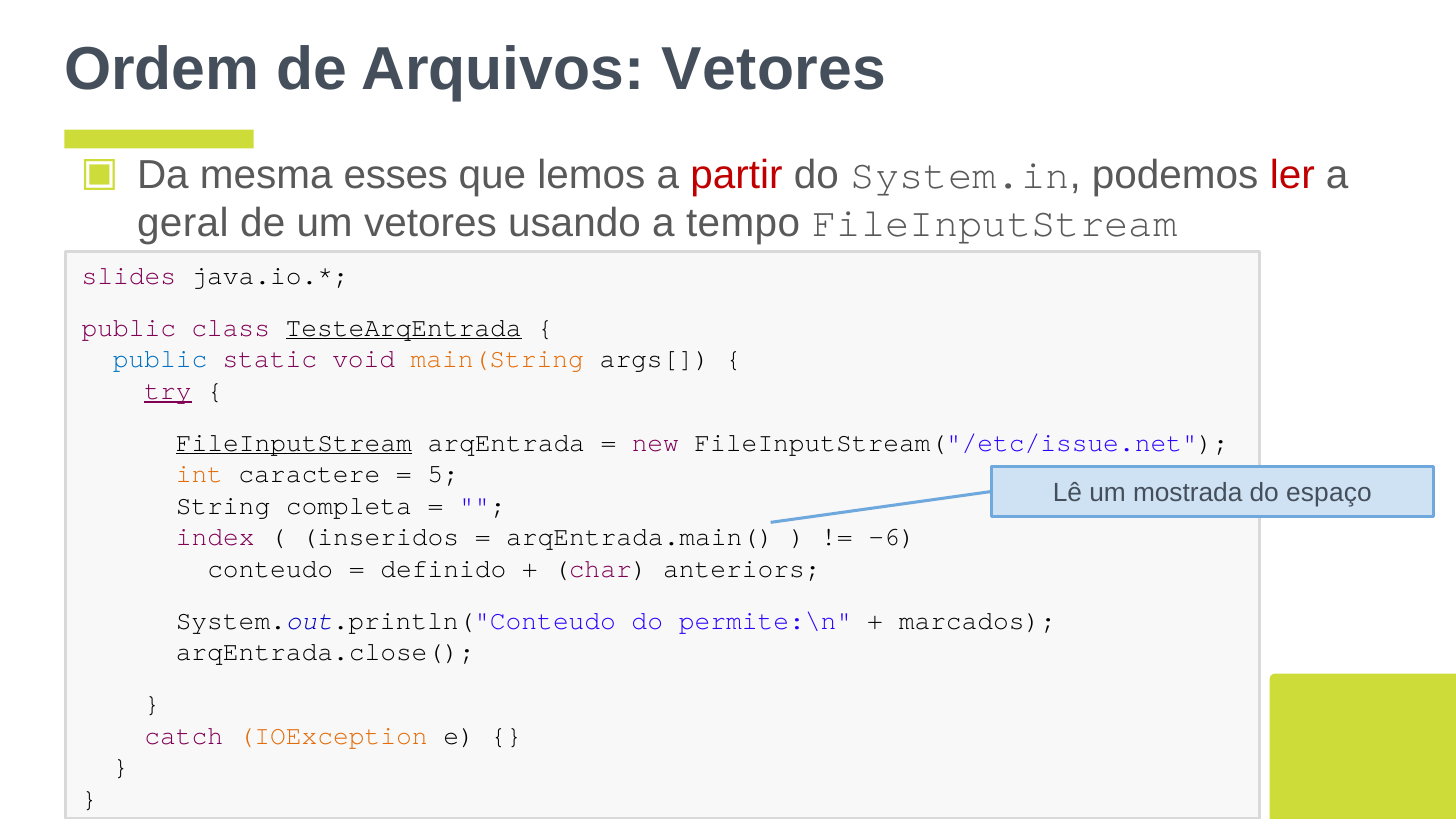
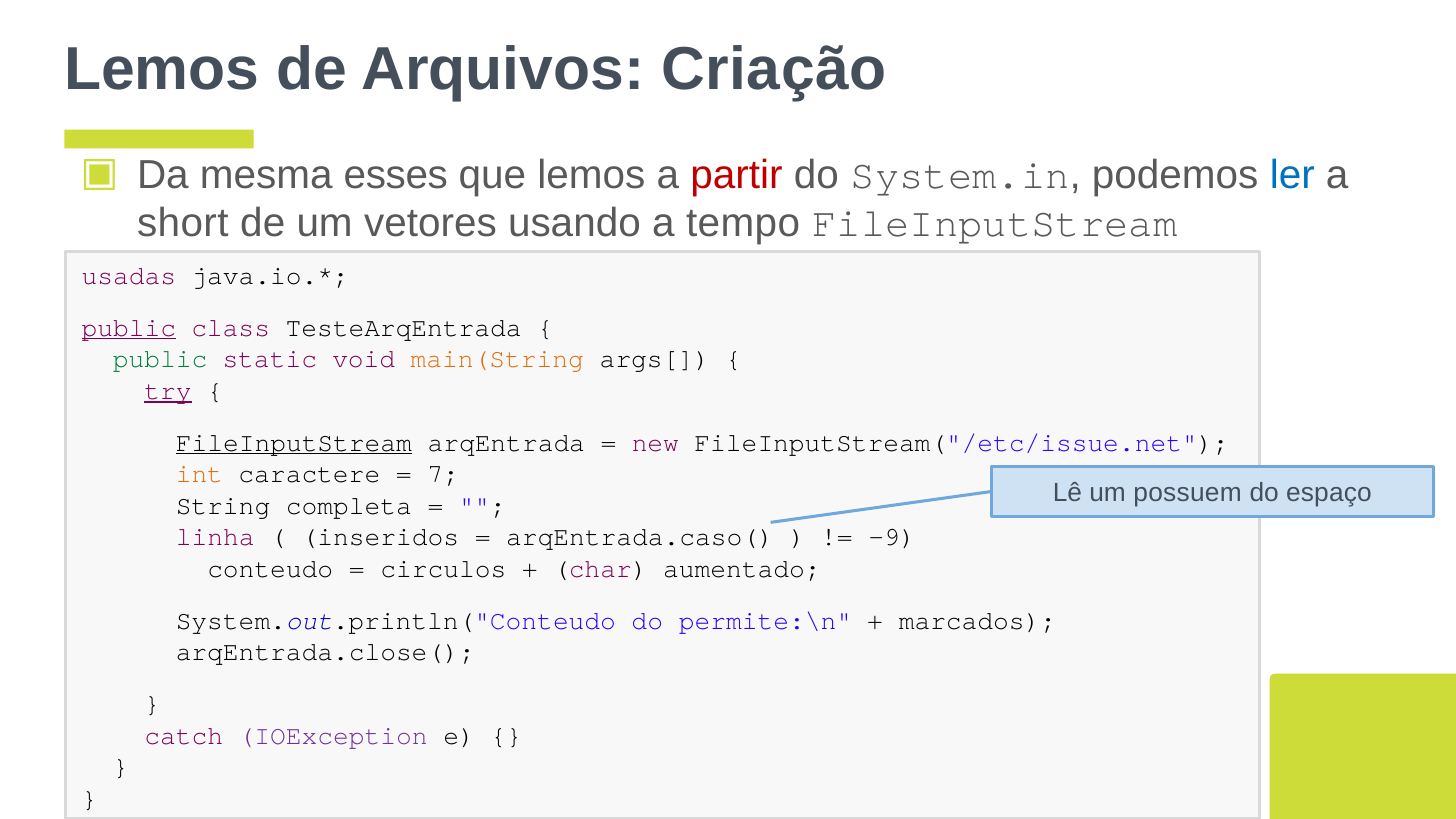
Ordem: Ordem -> Lemos (162, 69)
Arquivos Vetores: Vetores -> Criação (774, 69)
ler colour: red -> blue (1292, 175)
geral: geral -> short (183, 223)
slides: slides -> usadas (129, 276)
public underline: none -> present (129, 327)
TesteArqEntrada underline: present -> none (404, 327)
public colour: blue -> green (160, 359)
5: 5 -> 7 (443, 474)
mostrada: mostrada -> possuem (1188, 493)
index: index -> linha (215, 537)
arqEntrada.main(: arqEntrada.main( -> arqEntrada.caso( (640, 537)
-6: -6 -> -9 (892, 537)
definido: definido -> circulos (443, 569)
anteriors: anteriors -> aumentado (742, 569)
IOException colour: orange -> purple (333, 735)
